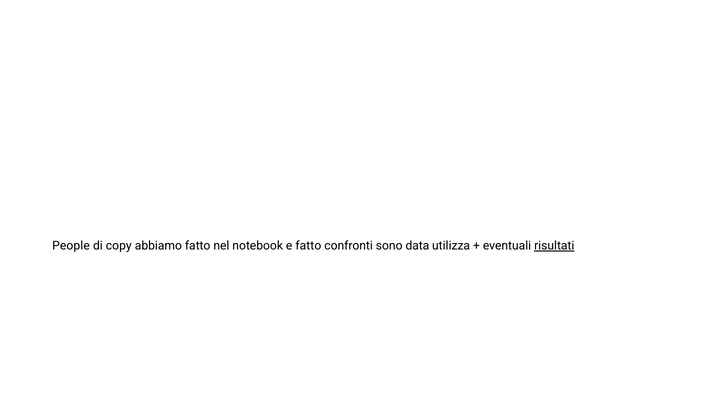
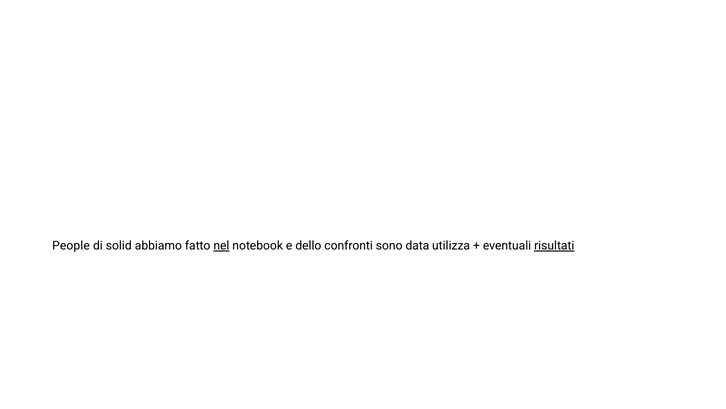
copy: copy -> solid (119, 246)
nel underline: none -> present (221, 246)
e fatto: fatto -> dello (308, 246)
